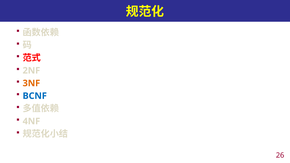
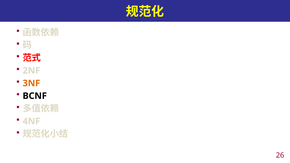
BCNF colour: blue -> black (35, 96)
